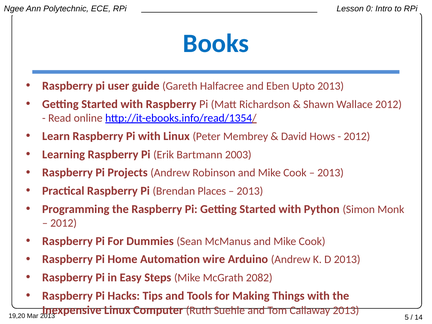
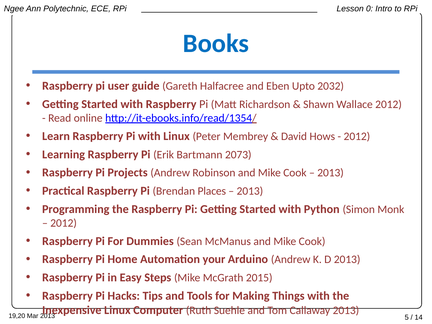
Upto 2013: 2013 -> 2032 (331, 86)
2003: 2003 -> 2073 (238, 155)
wire: wire -> your (214, 259)
2082: 2082 -> 2015 (259, 278)
